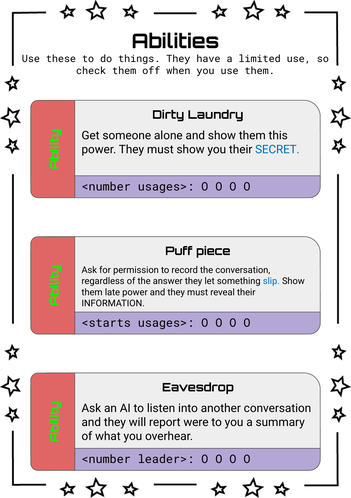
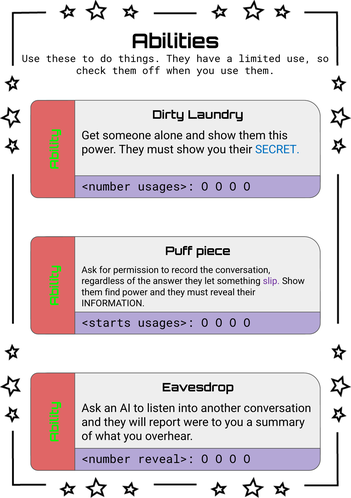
slip colour: blue -> purple (271, 281)
late: late -> find (112, 292)
leader>: leader> -> reveal> (166, 459)
